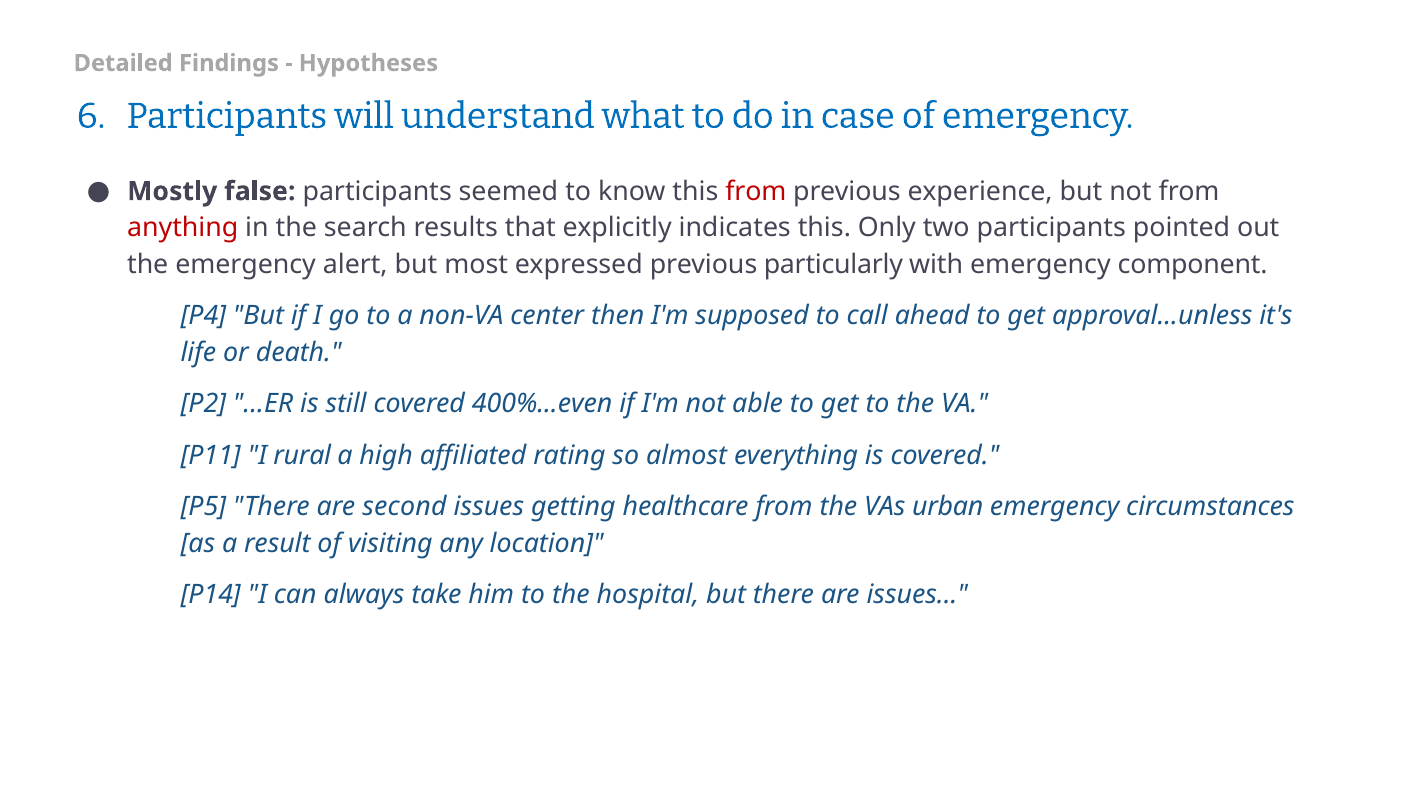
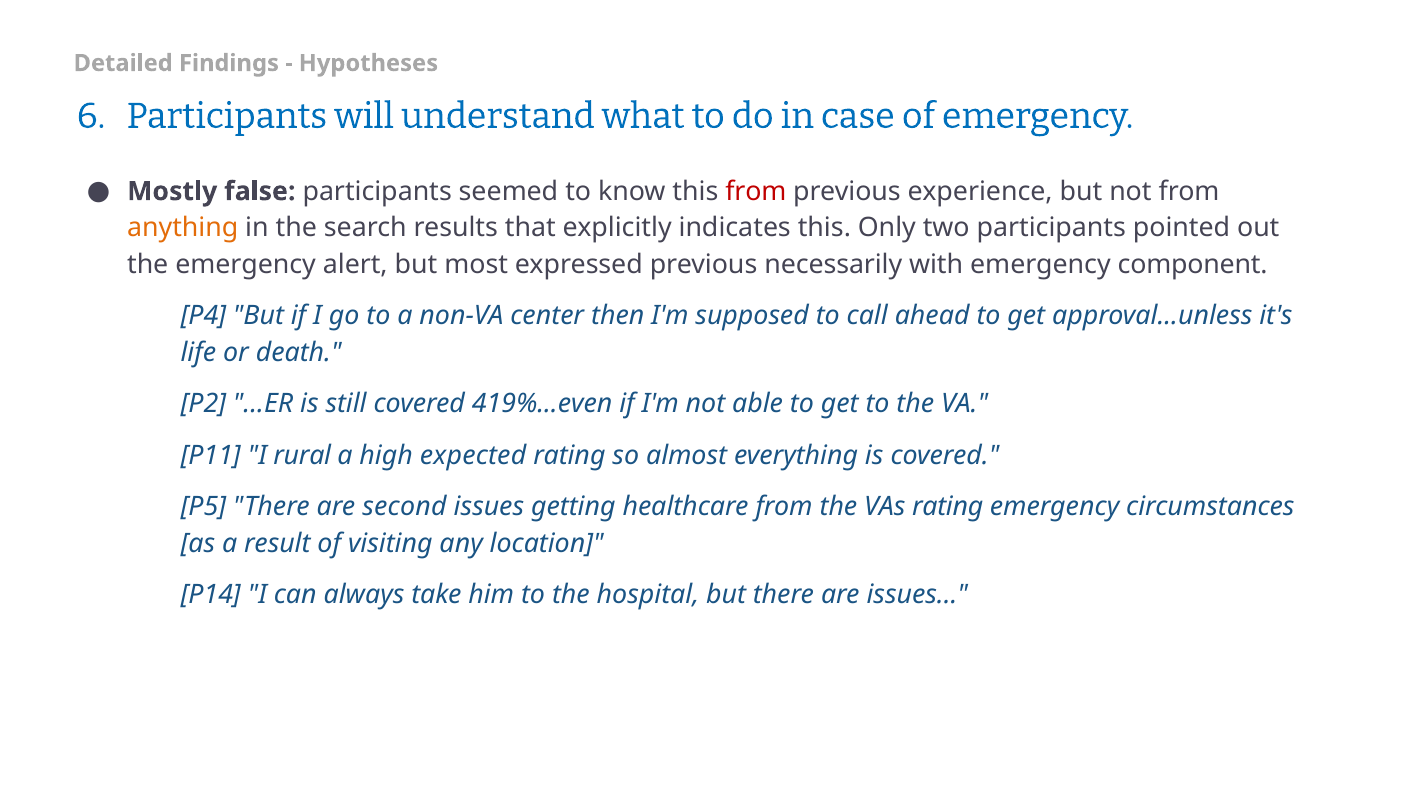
anything colour: red -> orange (183, 228)
particularly: particularly -> necessarily (833, 265)
400%...even: 400%...even -> 419%...even (542, 404)
affiliated: affiliated -> expected (473, 456)
VAs urban: urban -> rating (948, 507)
